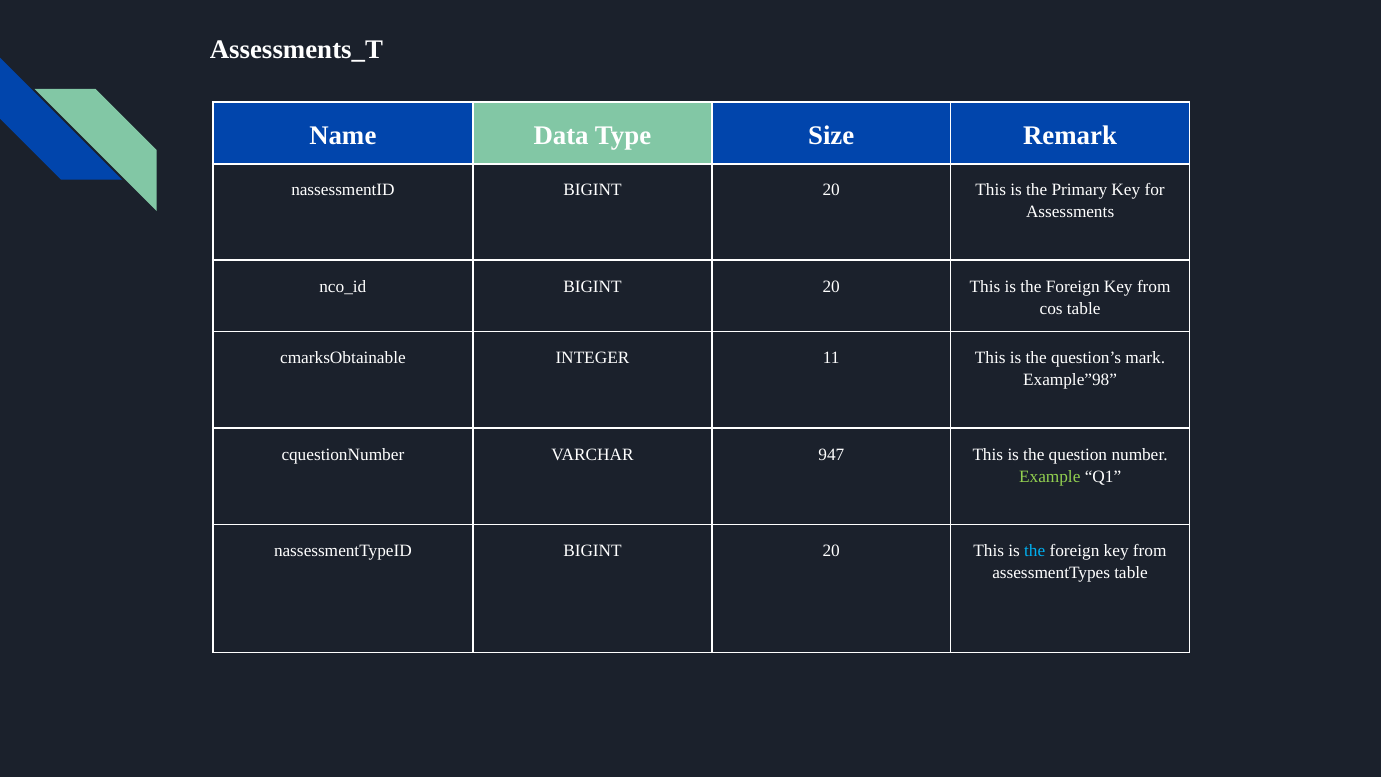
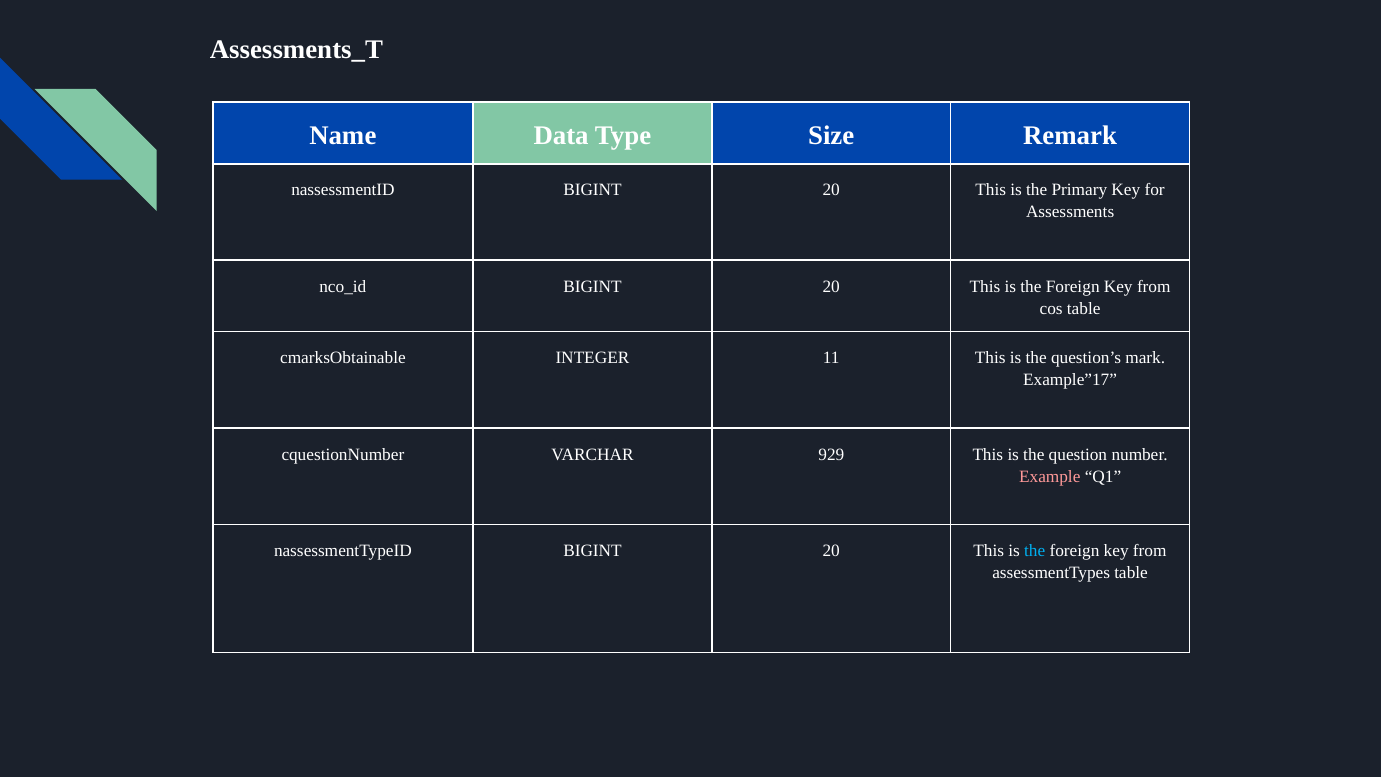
Example”98: Example”98 -> Example”17 (1070, 380)
947: 947 -> 929 (831, 454)
Example colour: light green -> pink (1050, 476)
